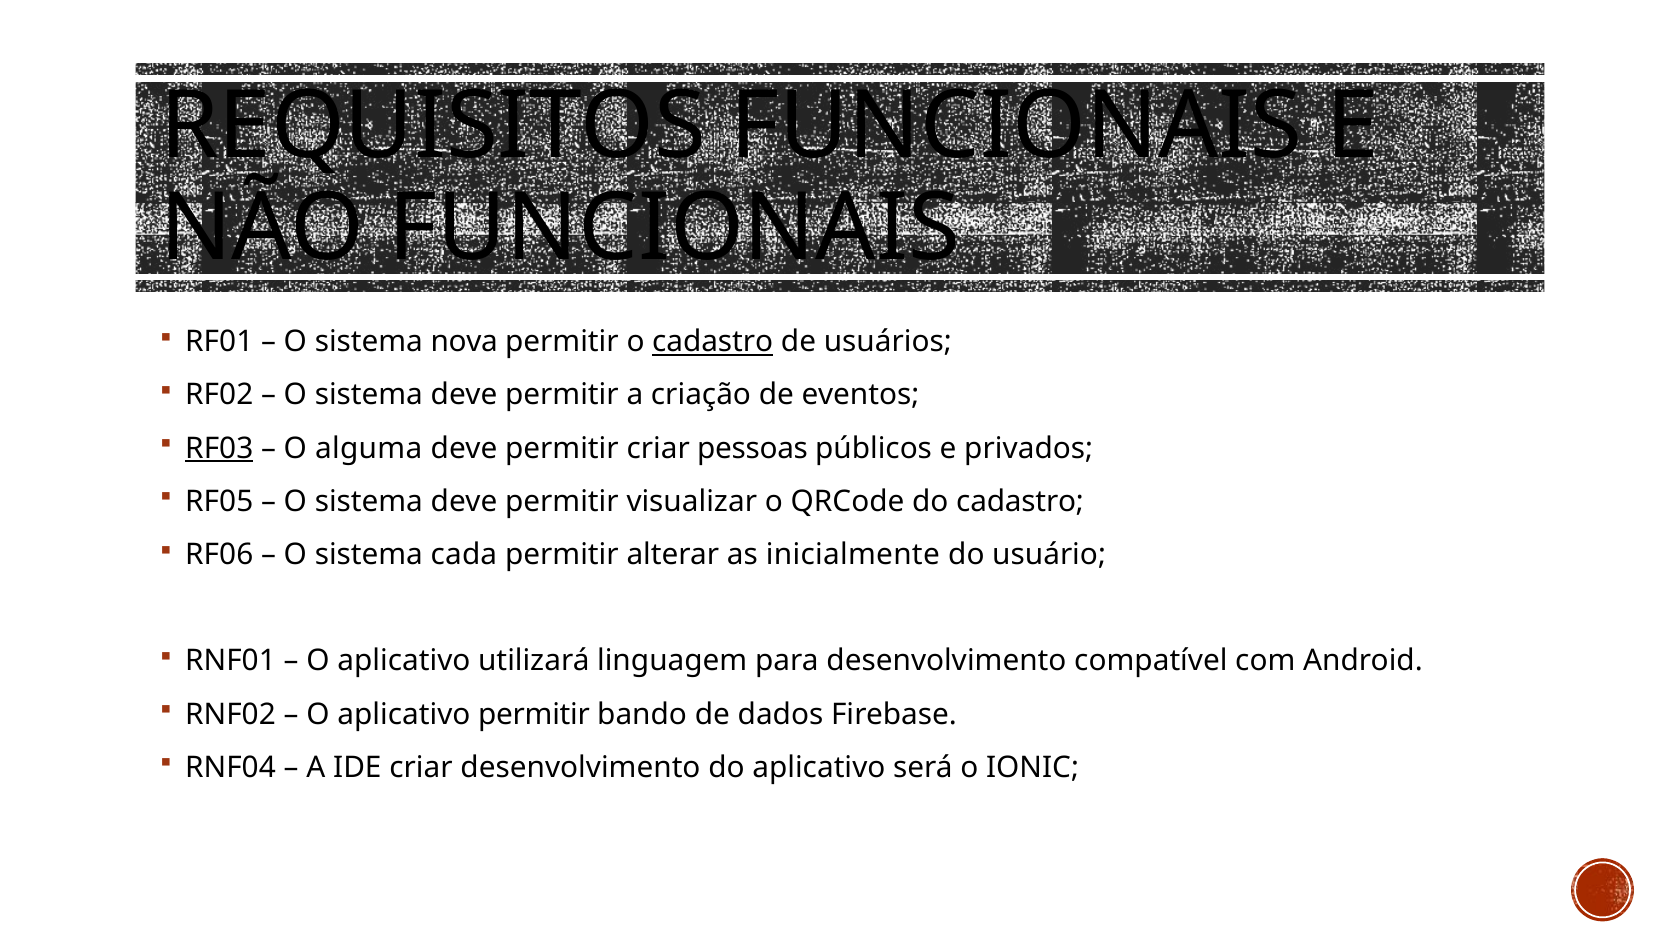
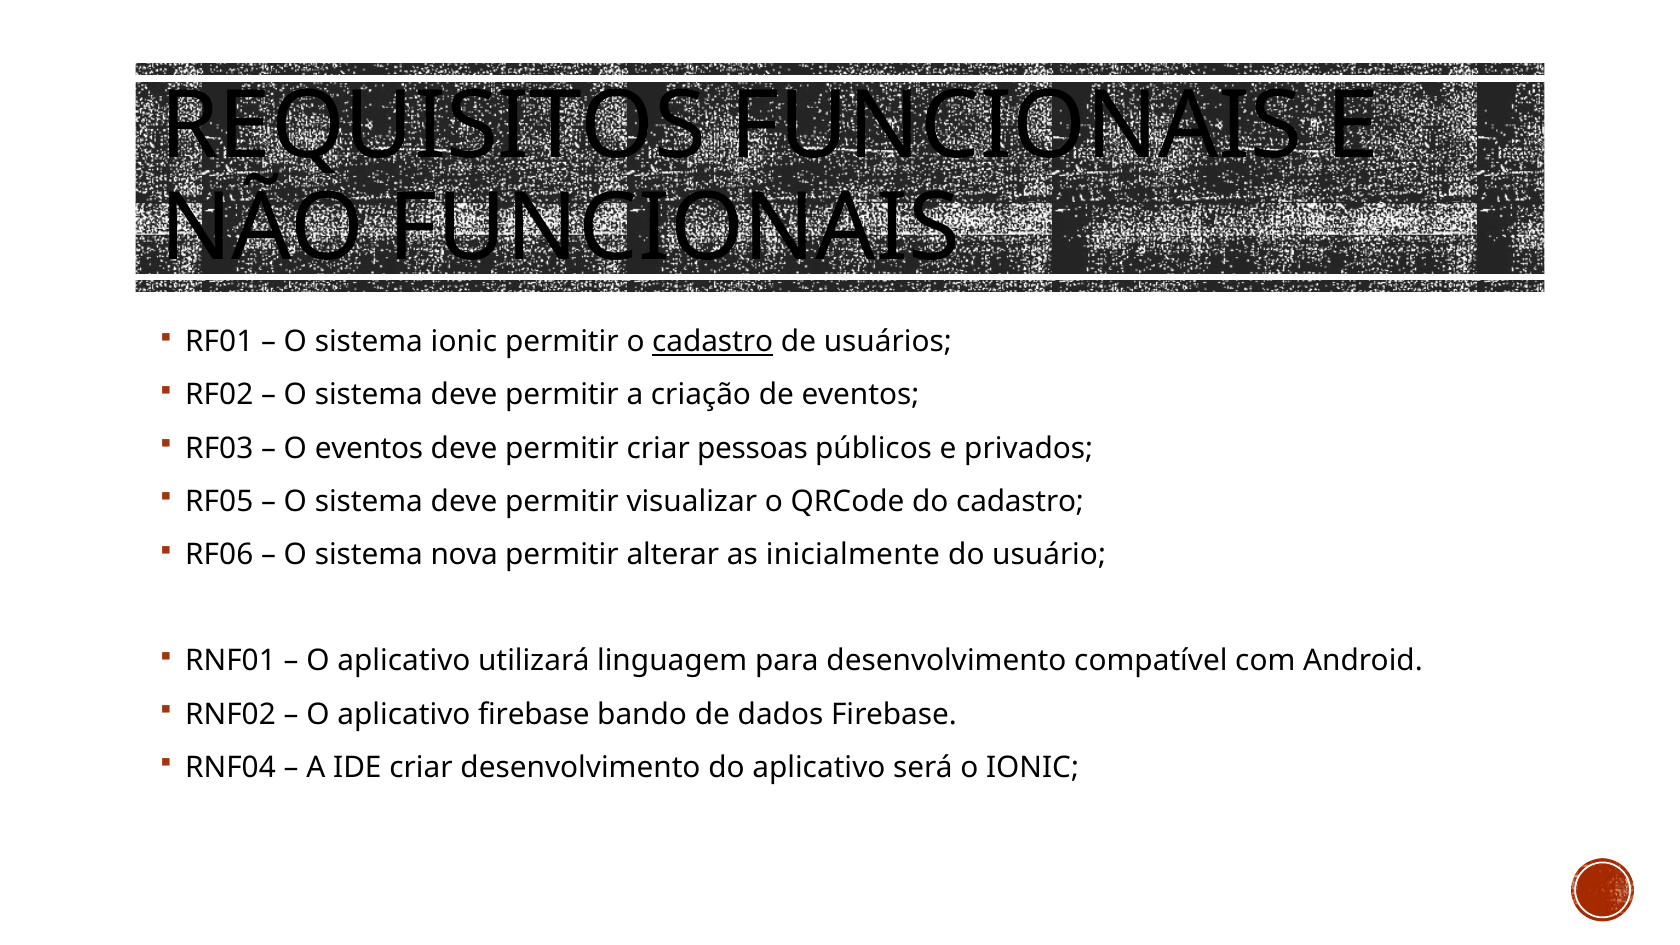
sistema nova: nova -> ionic (464, 342)
RF03 underline: present -> none (219, 448)
O alguma: alguma -> eventos (369, 448)
cada: cada -> nova (464, 555)
aplicativo permitir: permitir -> firebase (534, 714)
